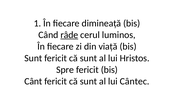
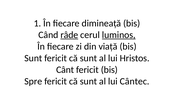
luminos underline: none -> present (119, 35)
Spre: Spre -> Cânt (65, 70)
Cânt: Cânt -> Spre (33, 81)
